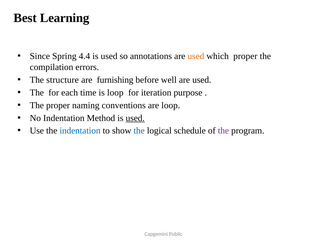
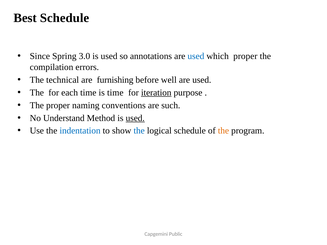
Best Learning: Learning -> Schedule (65, 18)
4.4: 4.4 -> 3.0 (84, 56)
used colour: orange -> blue (196, 56)
structure: structure -> technical (63, 80)
is loop: loop -> time (115, 93)
iteration underline: none -> present (156, 93)
are loop: loop -> such (171, 105)
No Indentation: Indentation -> Understand (64, 118)
the colour: purple -> orange (223, 131)
